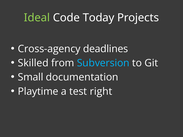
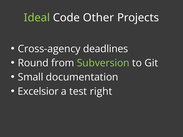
Today: Today -> Other (98, 18)
Skilled: Skilled -> Round (33, 63)
Subversion colour: light blue -> light green (103, 63)
Playtime: Playtime -> Excelsior (38, 92)
